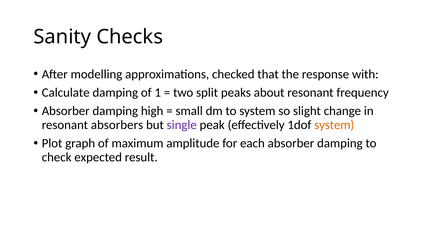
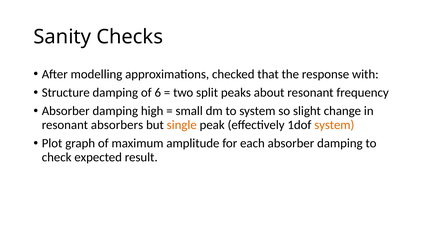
Calculate: Calculate -> Structure (66, 93)
1: 1 -> 6 (158, 93)
single colour: purple -> orange (182, 125)
